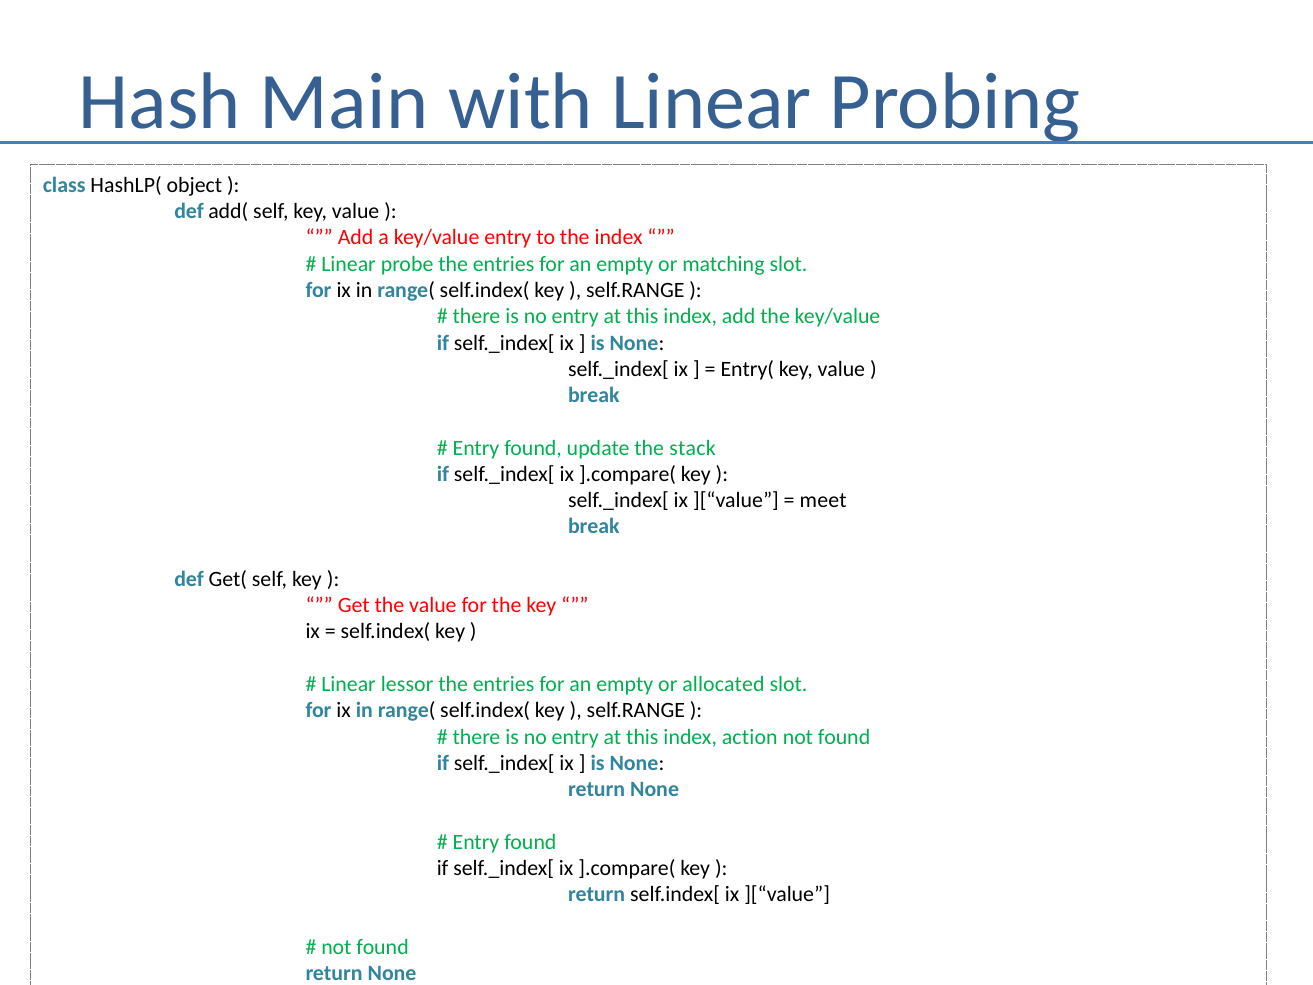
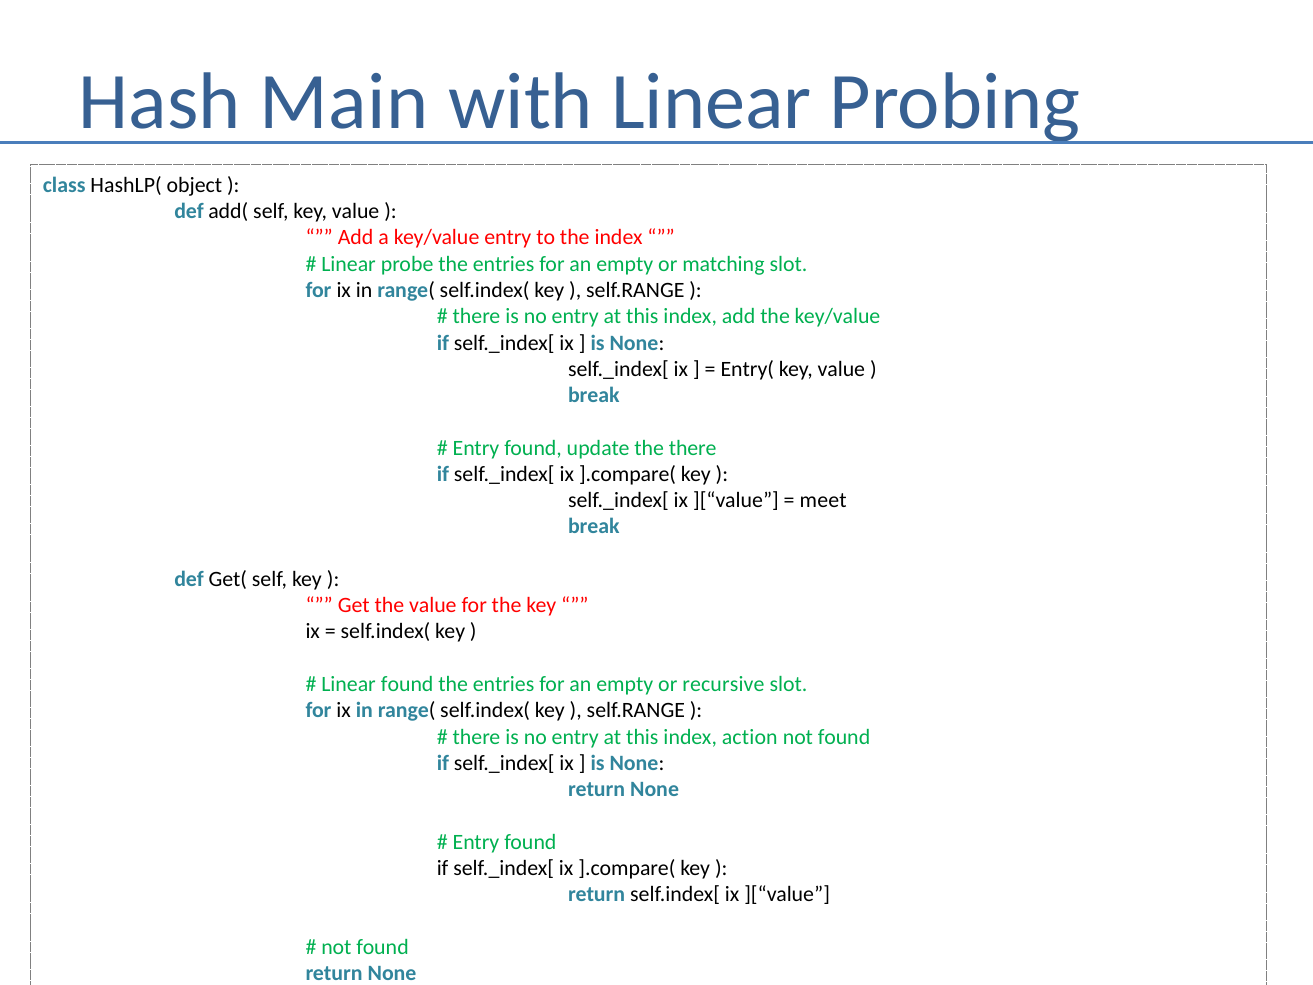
the stack: stack -> there (693, 448)
Linear lessor: lessor -> found (407, 684)
allocated: allocated -> recursive (723, 684)
